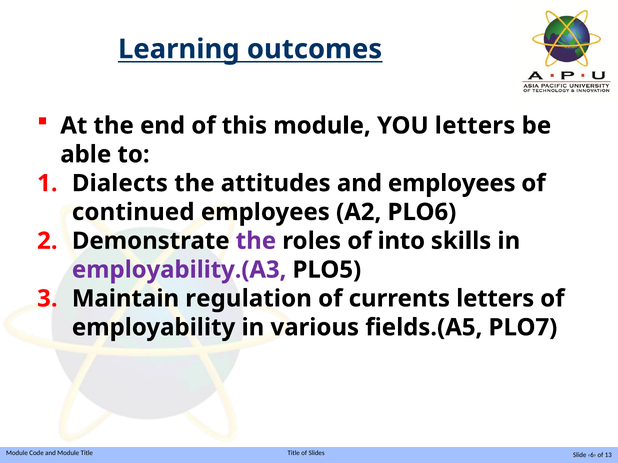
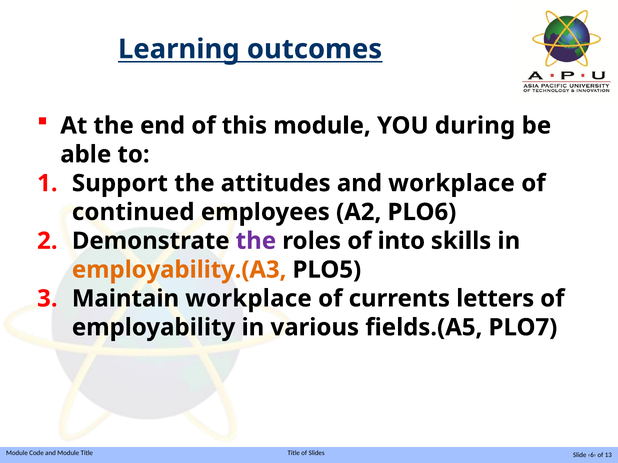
YOU letters: letters -> during (475, 126)
Dialects: Dialects -> Support (120, 183)
and employees: employees -> workplace (452, 183)
employability.(A3 colour: purple -> orange (179, 270)
Maintain regulation: regulation -> workplace (249, 299)
